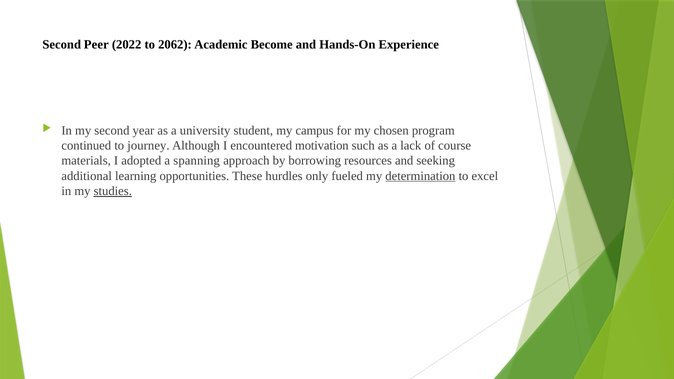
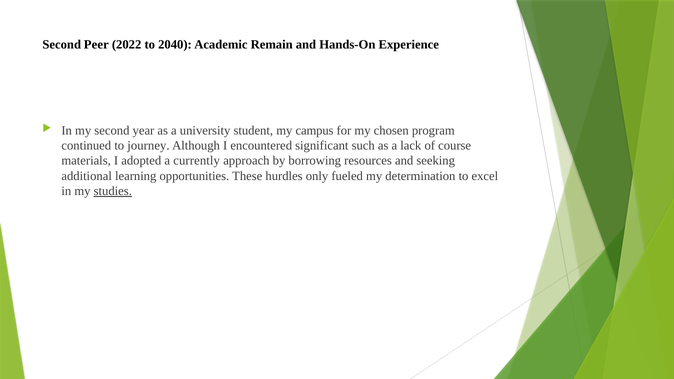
2062: 2062 -> 2040 (175, 45)
Become: Become -> Remain (272, 45)
motivation: motivation -> significant (322, 146)
spanning: spanning -> currently (197, 161)
determination underline: present -> none (420, 176)
